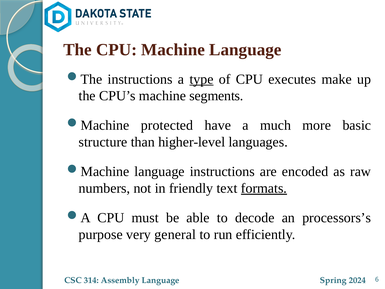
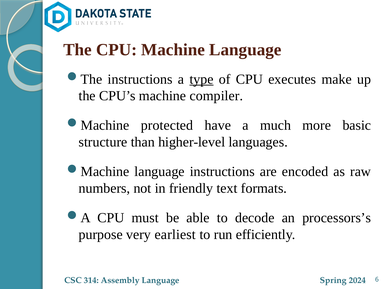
segments: segments -> compiler (216, 96)
formats underline: present -> none (264, 188)
general: general -> earliest (175, 234)
